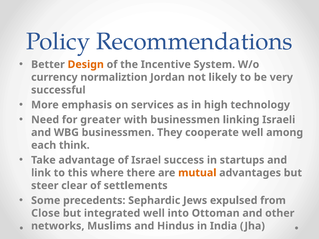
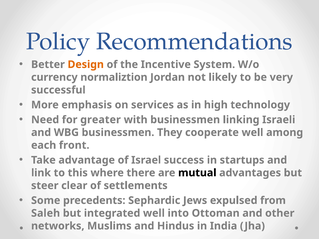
think: think -> front (74, 145)
mutual colour: orange -> black (197, 173)
Close: Close -> Saleh (46, 213)
